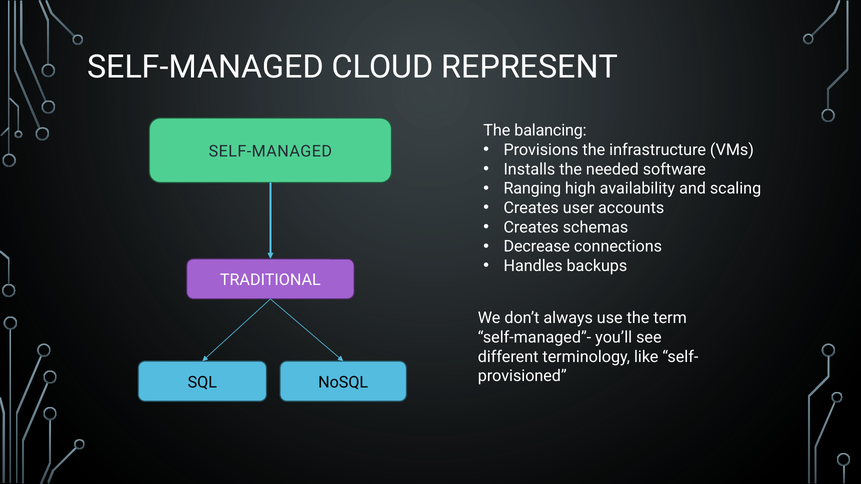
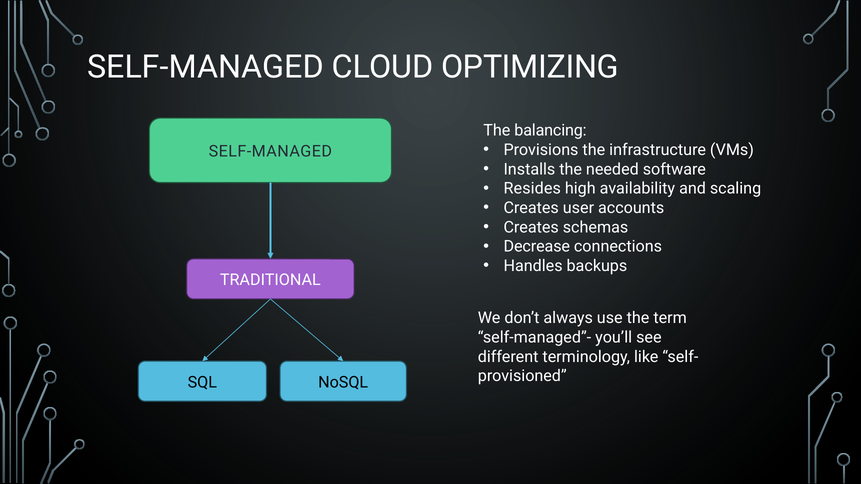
REPRESENT: REPRESENT -> OPTIMIZING (530, 67)
Ranging: Ranging -> Resides (532, 189)
